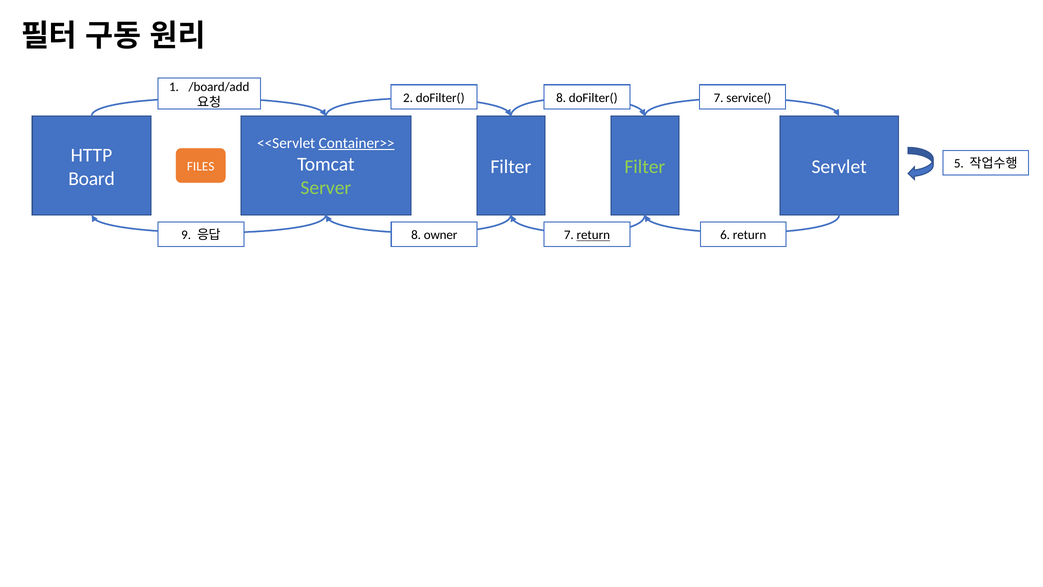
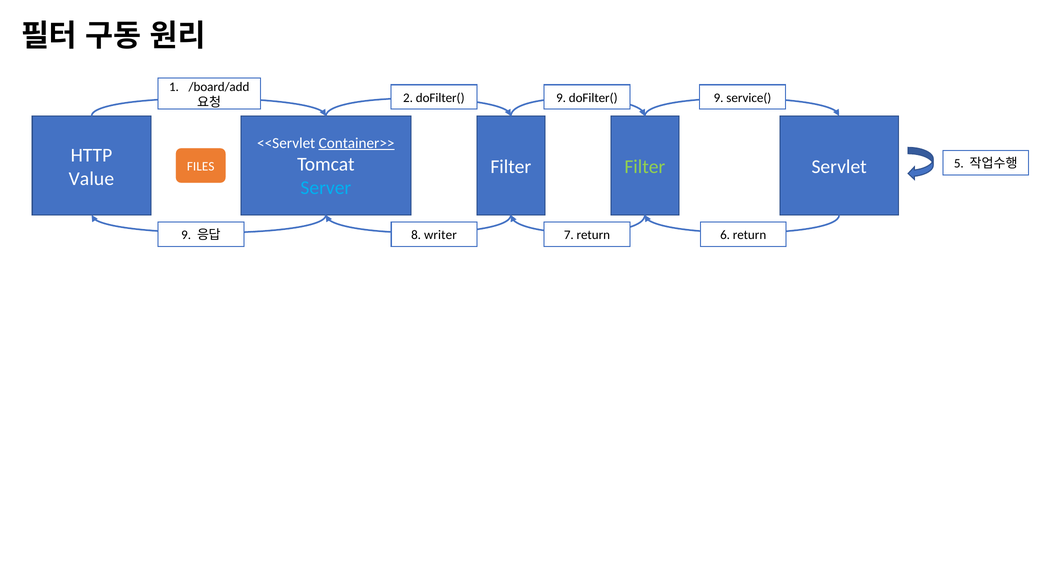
2 doFilter( 8: 8 -> 9 (561, 98)
7: 7 -> 9 (719, 98)
Board: Board -> Value (91, 179)
Server colour: light green -> light blue (326, 188)
owner: owner -> writer (440, 235)
return underline: present -> none (593, 235)
